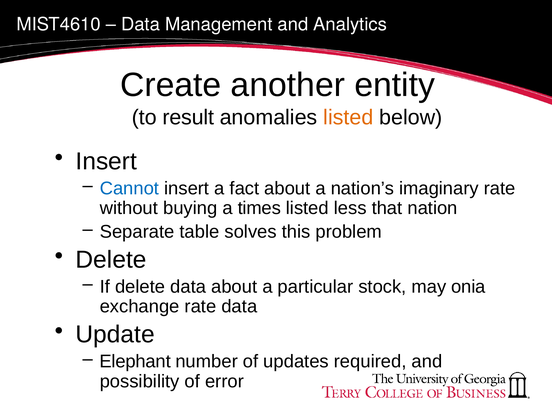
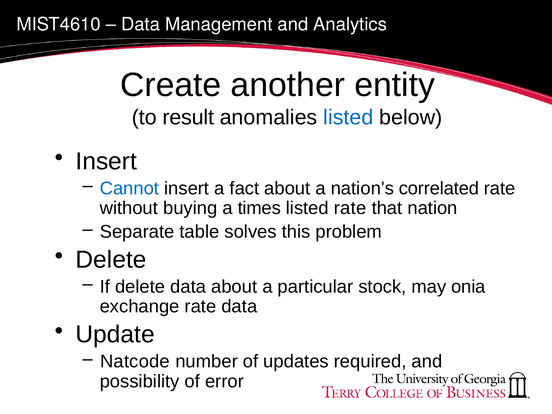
listed colour: orange -> blue (348, 117)
imaginary: imaginary -> correlated (439, 188)
listed less: less -> rate (350, 208)
Elephant: Elephant -> Natcode (135, 361)
